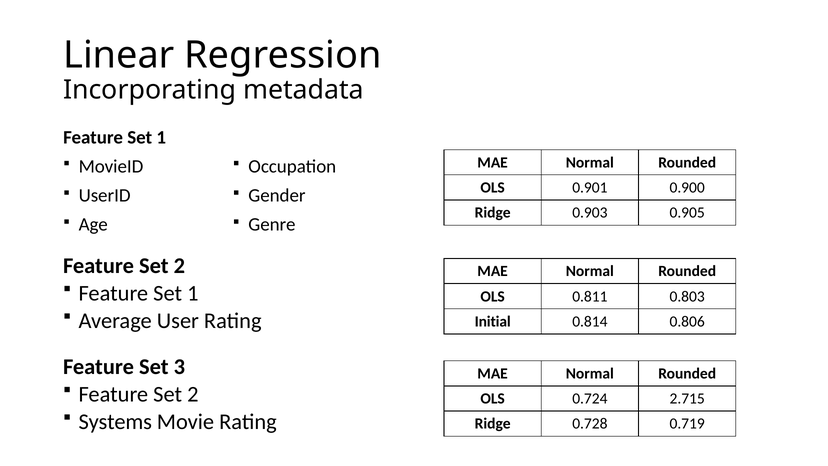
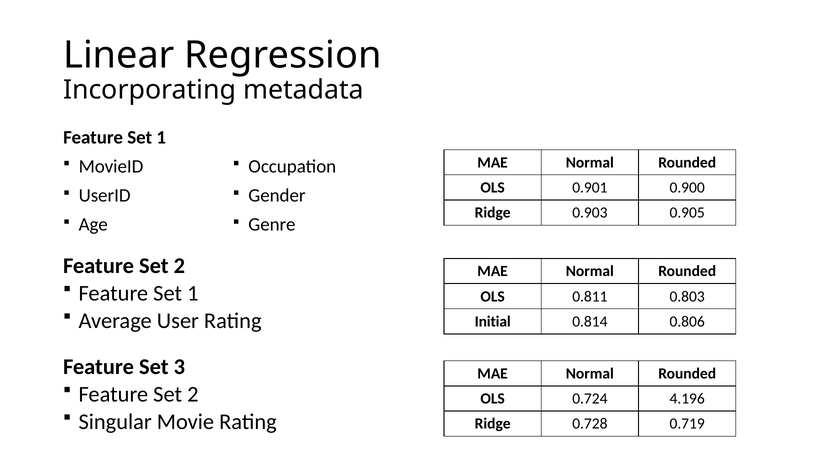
2.715: 2.715 -> 4.196 (687, 398)
Systems: Systems -> Singular (115, 421)
